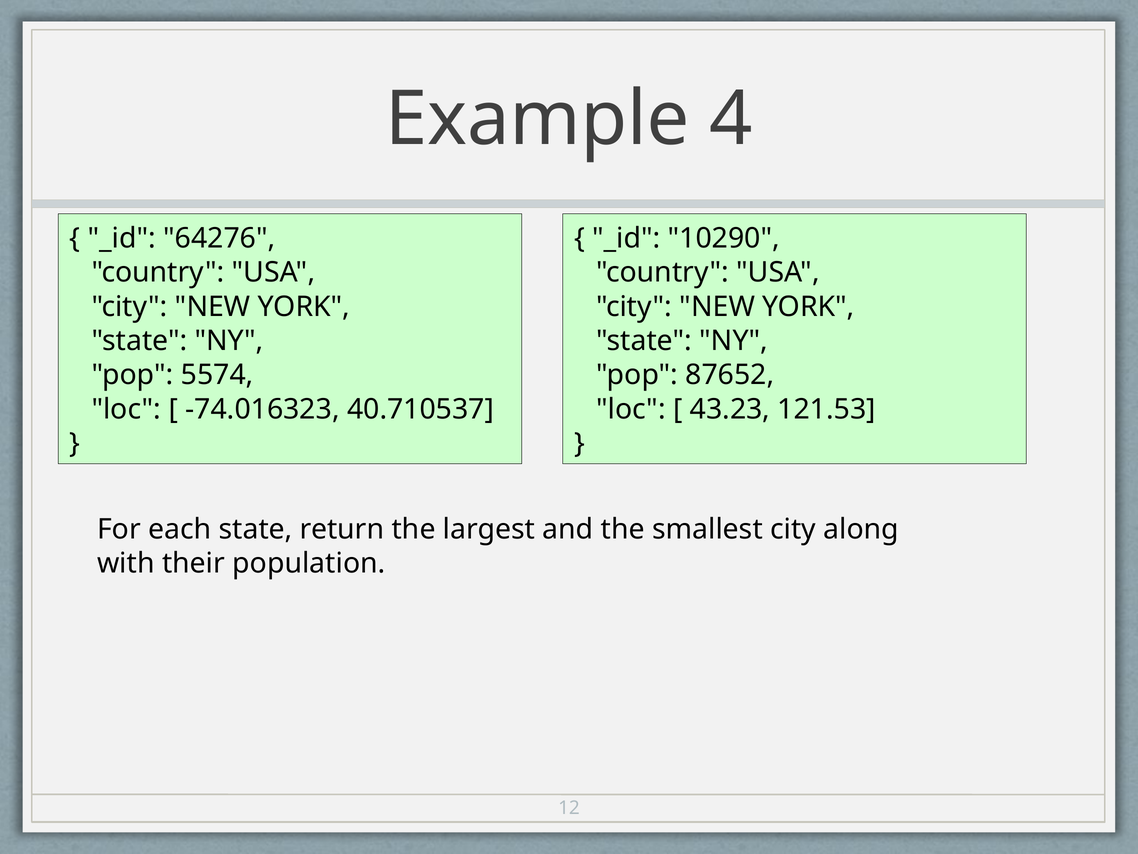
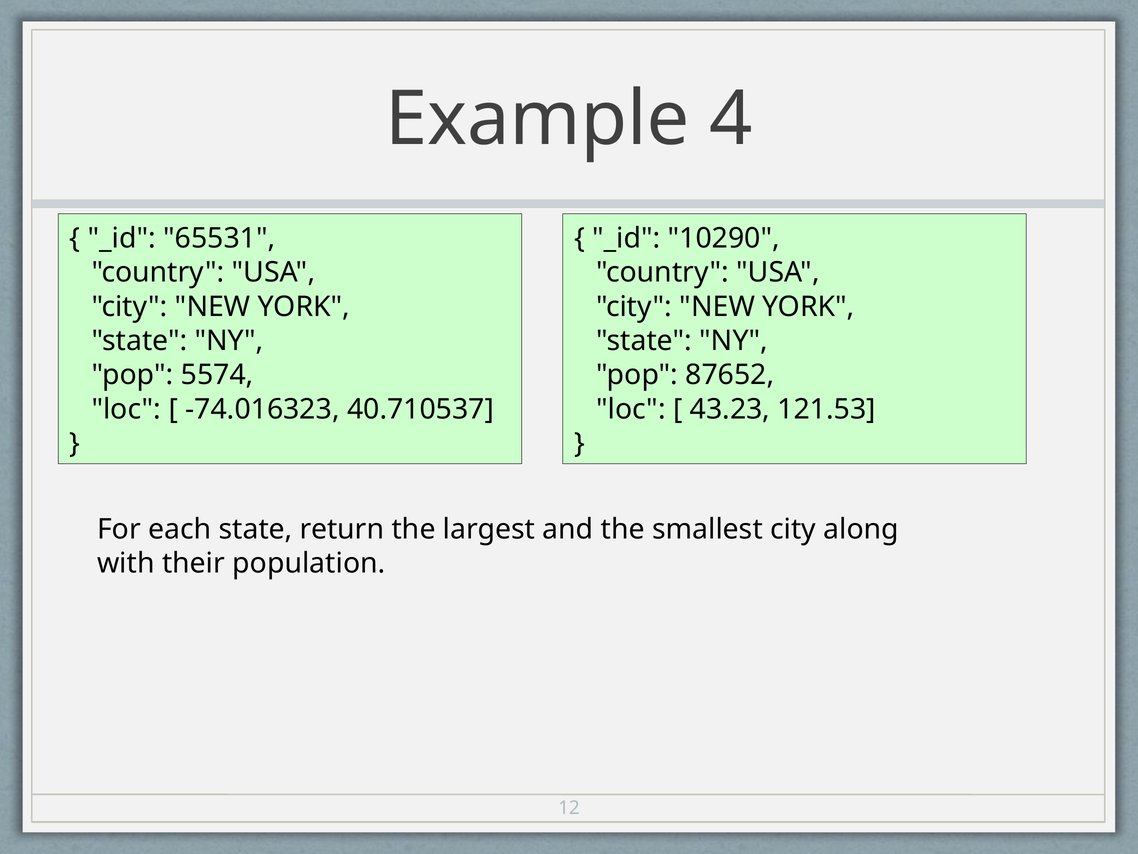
64276: 64276 -> 65531 (219, 238)
